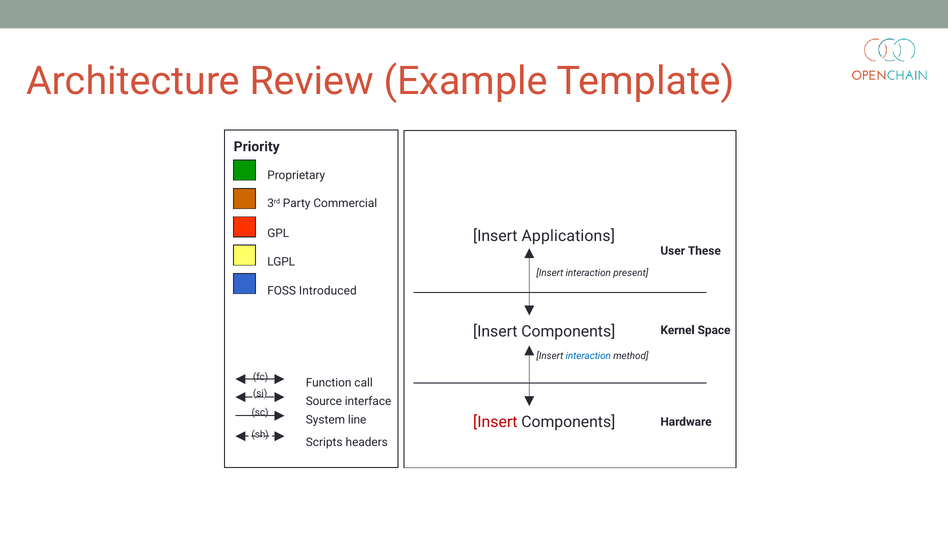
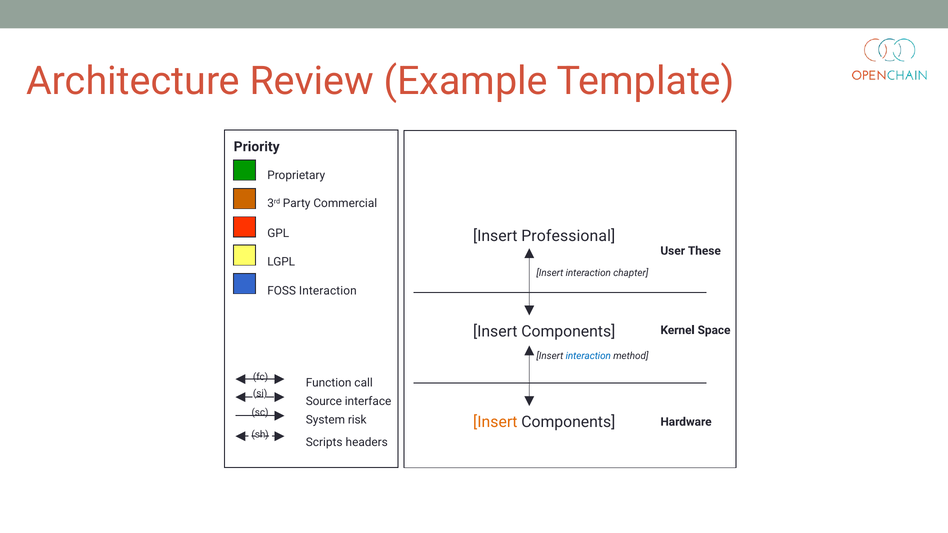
Applications: Applications -> Professional (568, 236)
present: present -> chapter (631, 273)
FOSS Introduced: Introduced -> Interaction (328, 291)
line: line -> risk (357, 420)
Insert colour: red -> orange (495, 422)
